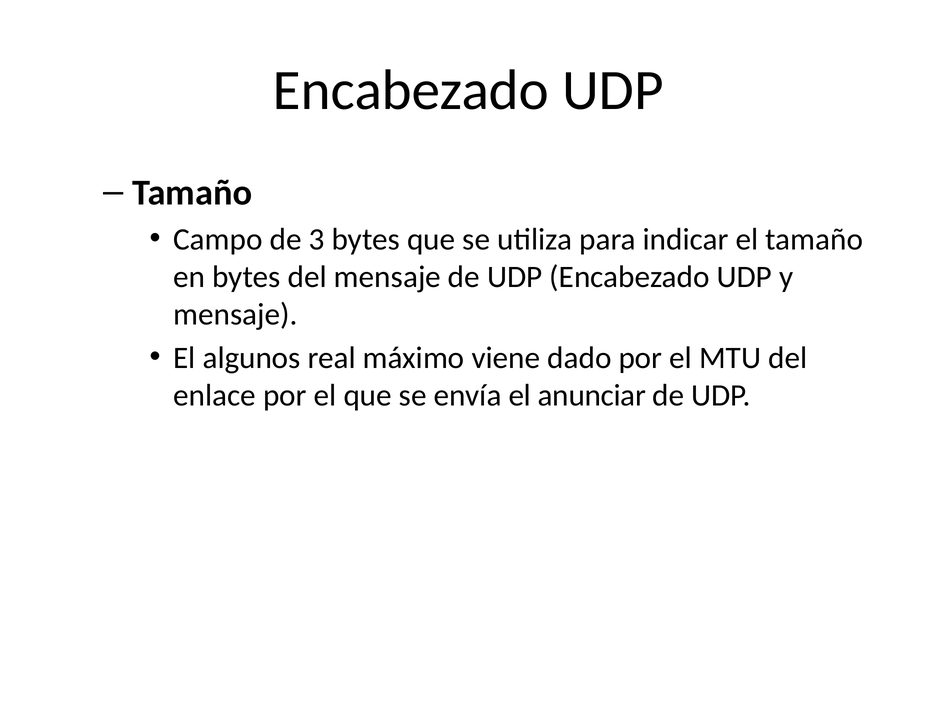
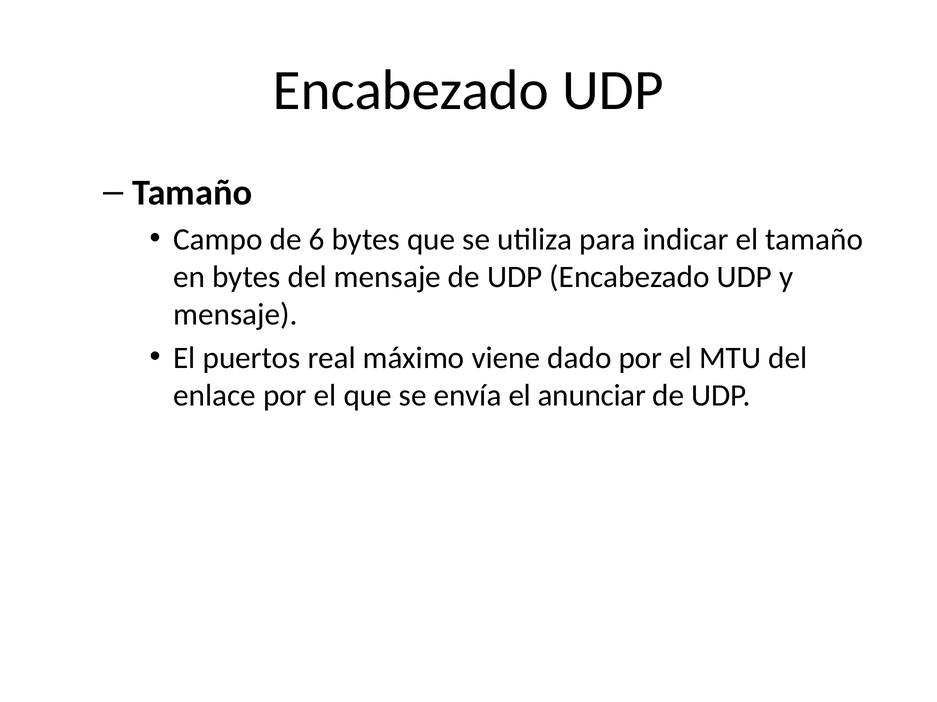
3: 3 -> 6 (317, 240)
algunos: algunos -> puertos (252, 358)
